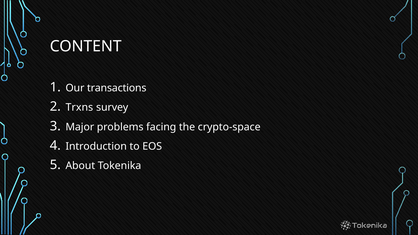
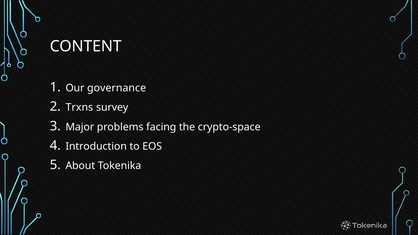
transactions: transactions -> governance (117, 88)
